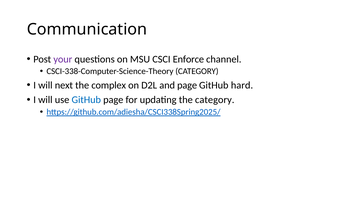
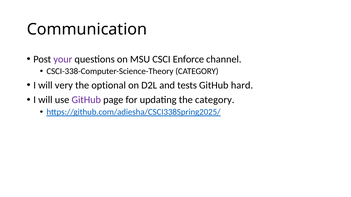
next: next -> very (64, 85)
complex: complex -> optional (109, 85)
and page: page -> tests (187, 85)
GitHub colour: blue -> purple (86, 100)
